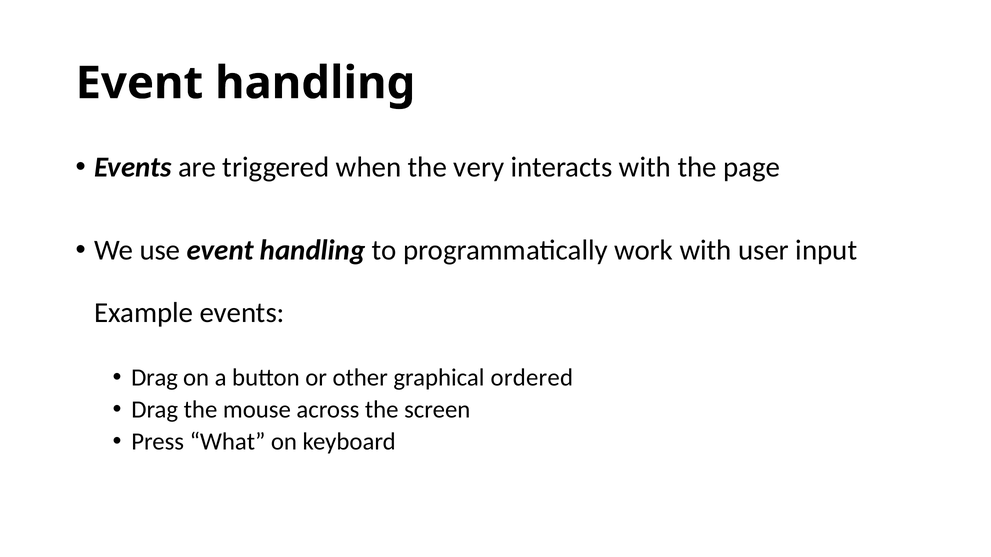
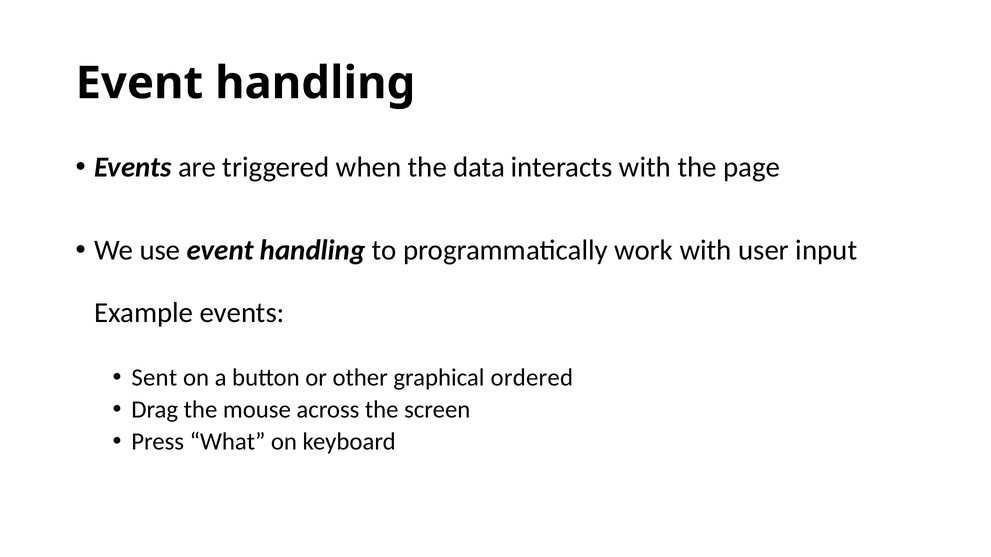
very: very -> data (479, 167)
Drag: Drag -> Sent (154, 378)
